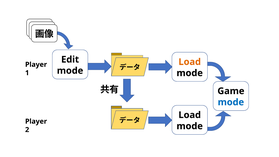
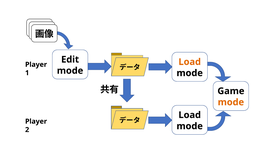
mode colour: blue -> orange (231, 102)
